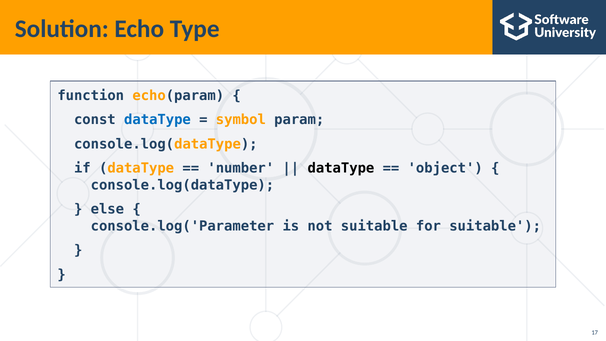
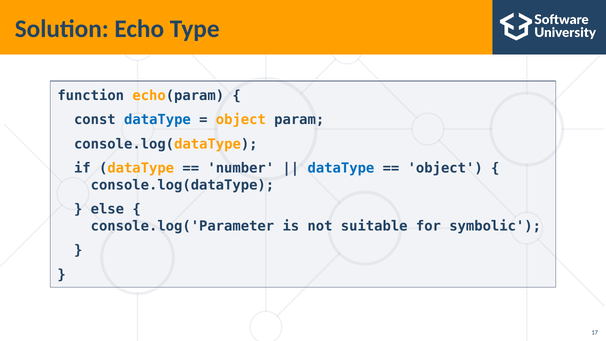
symbol: symbol -> object (241, 120)
dataType colour: black -> blue (341, 168)
for suitable: suitable -> symbolic (495, 226)
